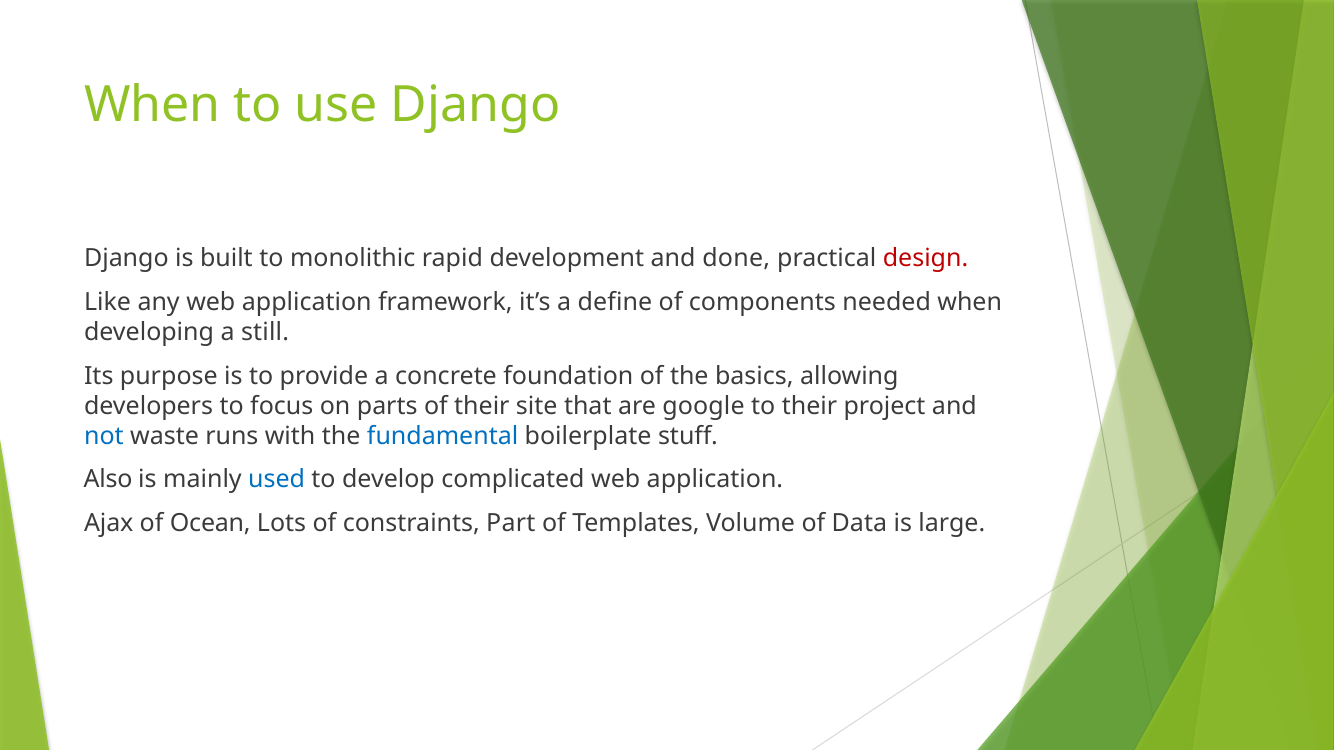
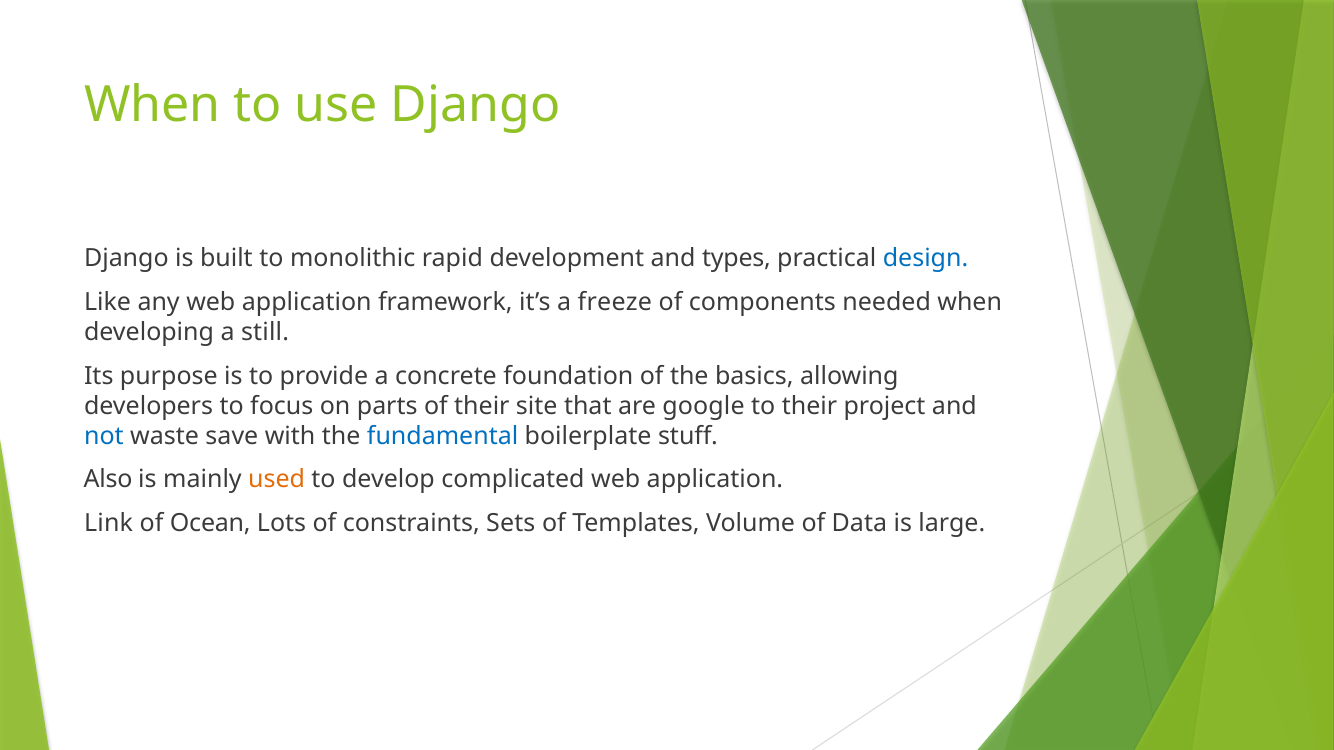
done: done -> types (736, 258)
design colour: red -> blue (926, 258)
define: define -> freeze (615, 302)
runs: runs -> save (232, 436)
used colour: blue -> orange (277, 480)
Ajax: Ajax -> Link (109, 524)
Part: Part -> Sets (511, 524)
